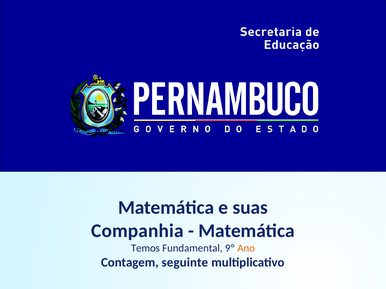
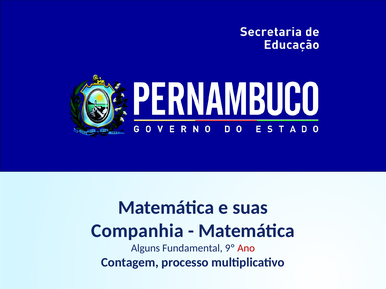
Temos: Temos -> Alguns (145, 249)
Ano colour: orange -> red (246, 249)
seguinte: seguinte -> processo (185, 263)
